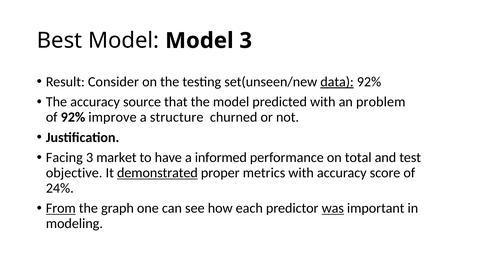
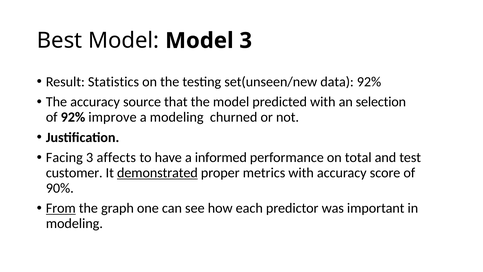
Consider: Consider -> Statistics (114, 82)
data underline: present -> none (337, 82)
problem: problem -> selection (381, 102)
a structure: structure -> modeling (177, 117)
market: market -> affects (116, 157)
objective: objective -> customer (74, 173)
24%: 24% -> 90% (60, 188)
was underline: present -> none (333, 208)
